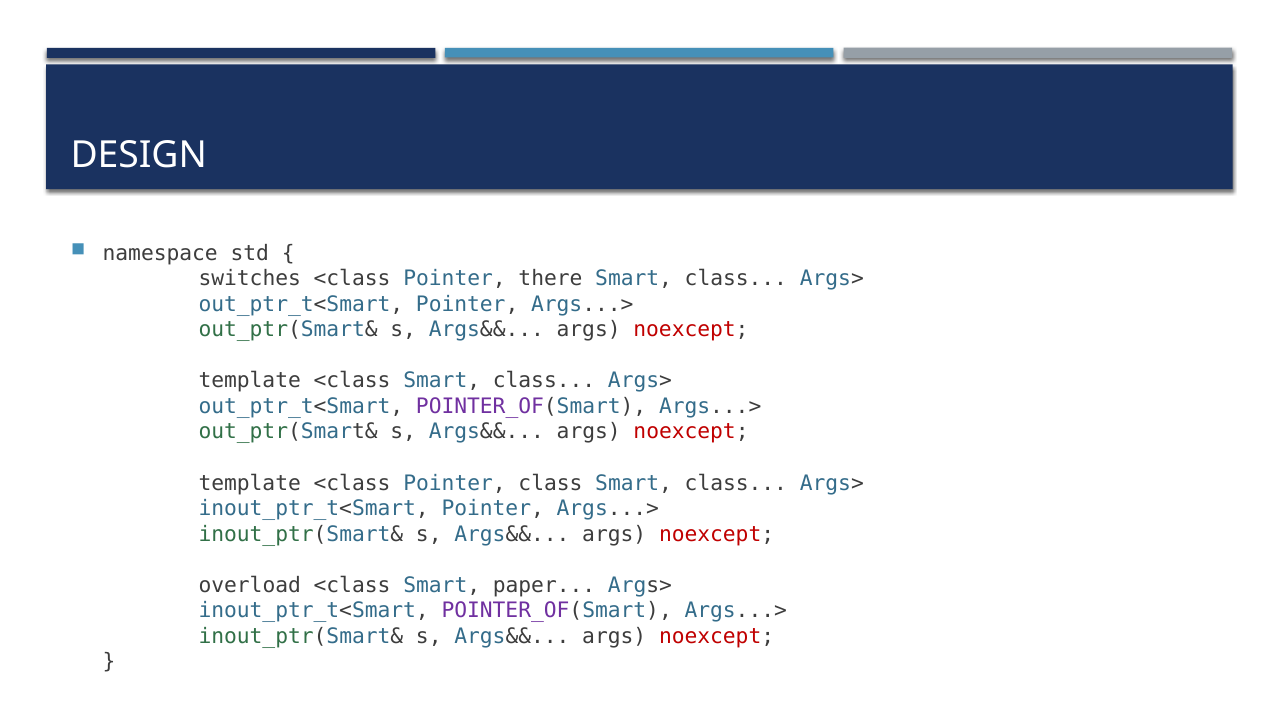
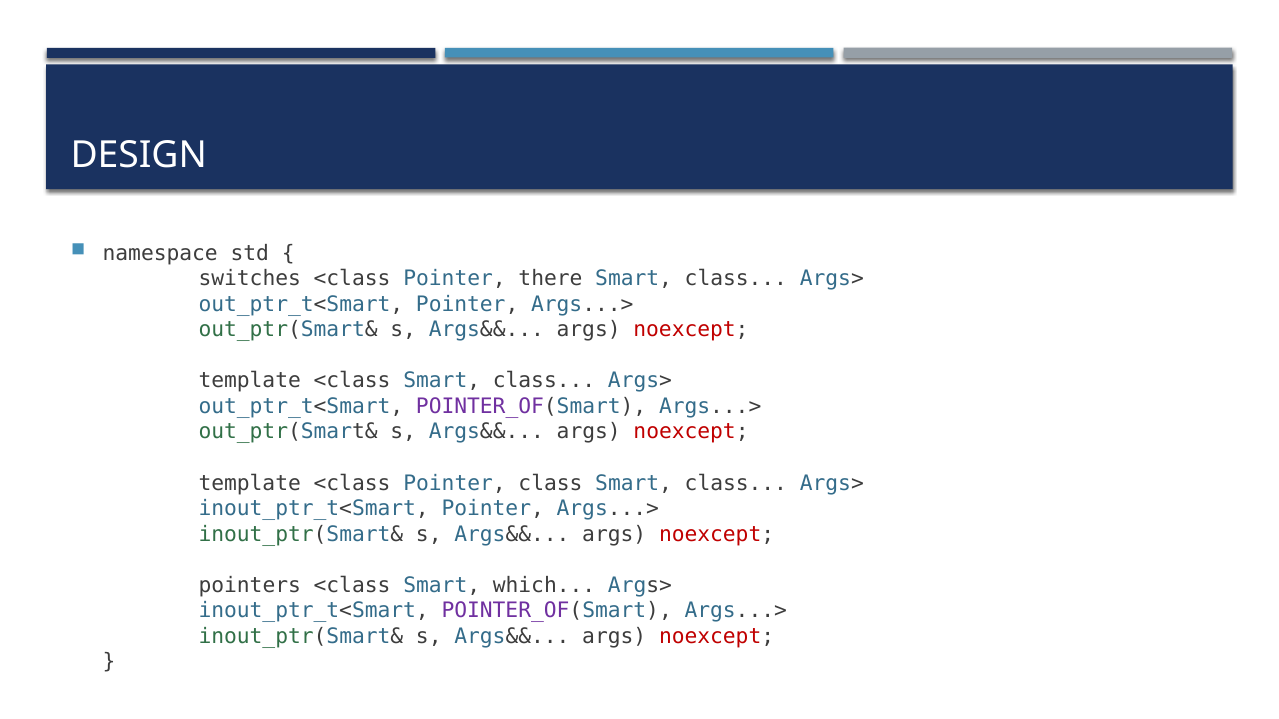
overload: overload -> pointers (250, 585)
paper: paper -> which (544, 585)
